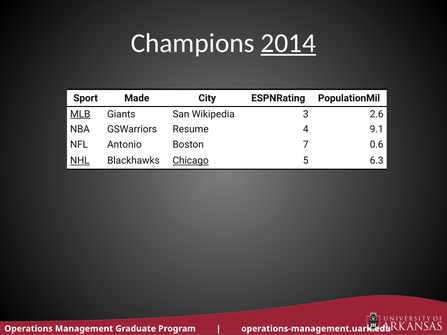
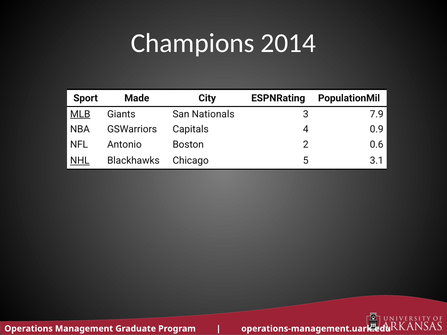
2014 underline: present -> none (288, 43)
Wikipedia: Wikipedia -> Nationals (213, 114)
2.6: 2.6 -> 7.9 (377, 114)
Resume: Resume -> Capitals (191, 129)
9.1: 9.1 -> 0.9 (377, 129)
7: 7 -> 2 (306, 145)
Chicago underline: present -> none (191, 161)
6.3: 6.3 -> 3.1 (377, 161)
